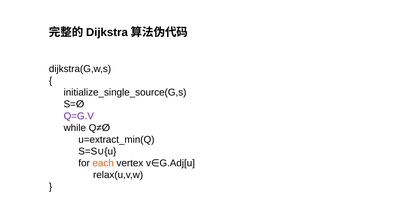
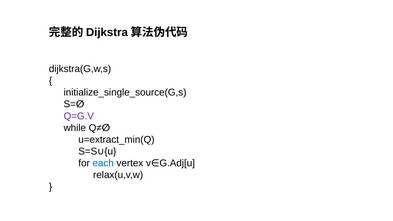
each colour: orange -> blue (103, 163)
